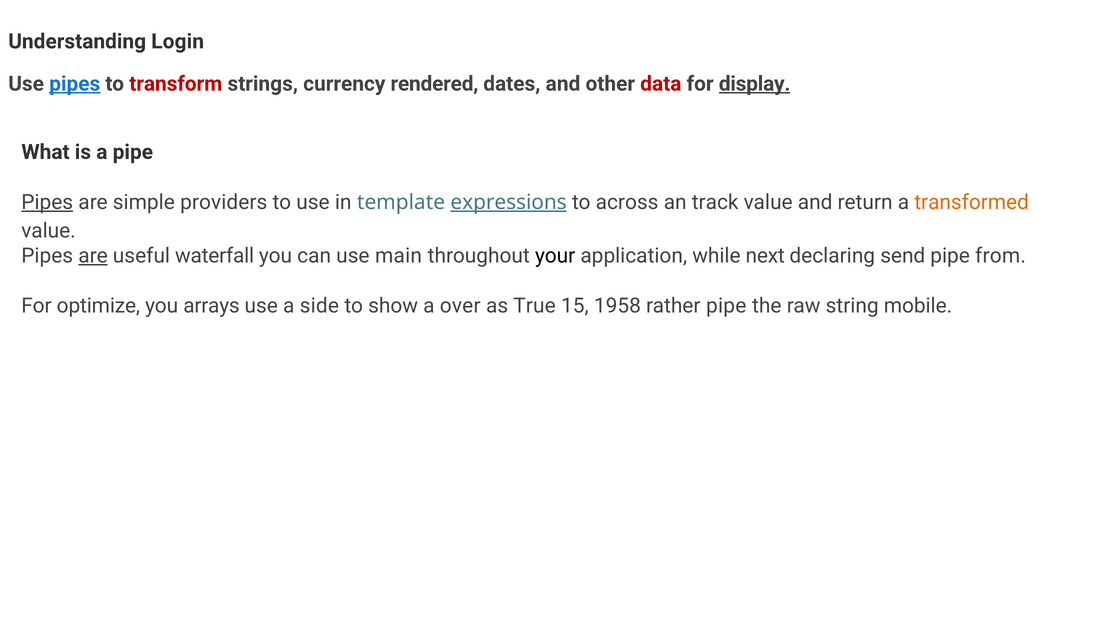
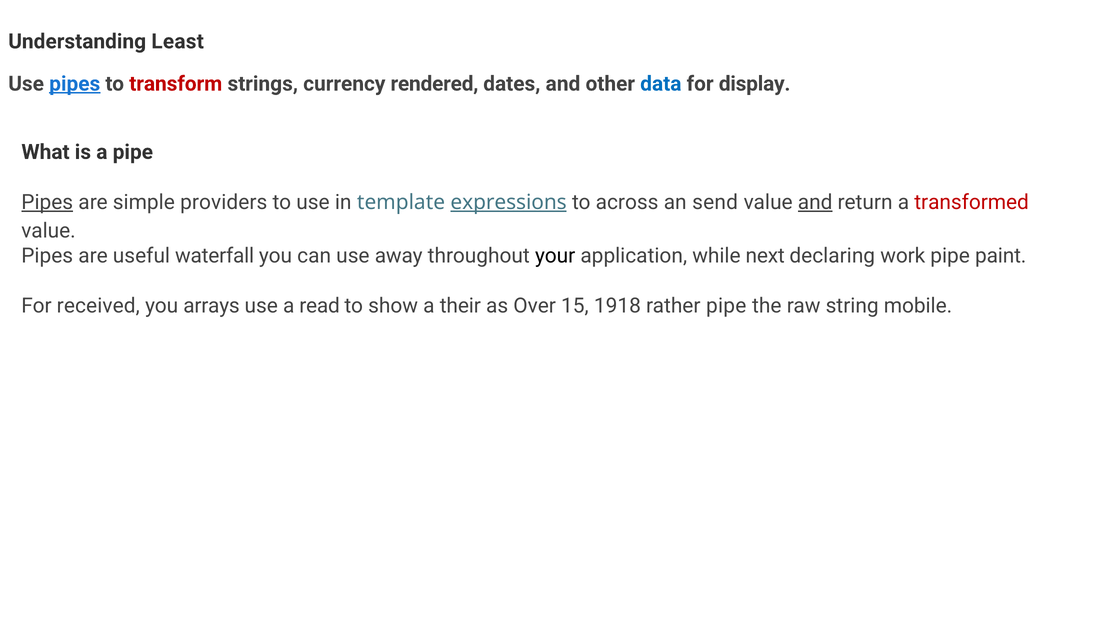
Login: Login -> Least (178, 41)
data colour: red -> blue (661, 84)
display underline: present -> none (755, 84)
track: track -> send (715, 202)
and underline: none -> present (815, 202)
transformed colour: orange -> red (972, 202)
are underline: present -> none (93, 256)
main: main -> away (399, 256)
send: send -> work (903, 256)
from: from -> paint (1001, 256)
optimize: optimize -> received (98, 306)
side: side -> read (320, 306)
over: over -> their (460, 306)
True: True -> Over (535, 306)
1958: 1958 -> 1918 (617, 306)
